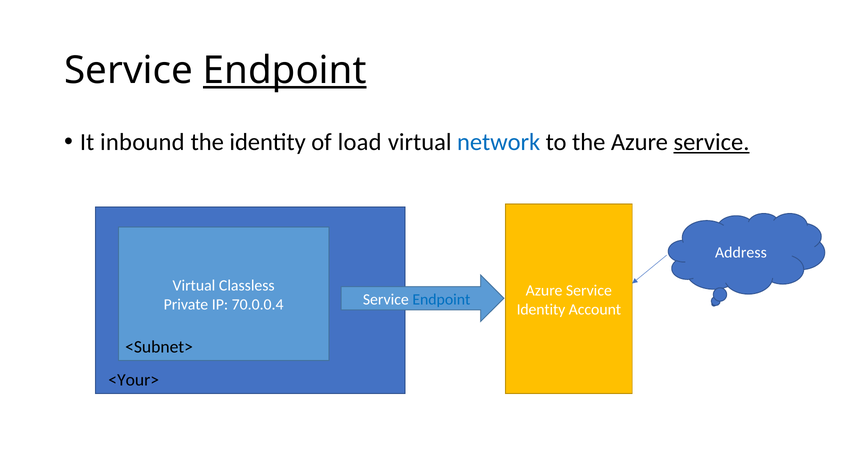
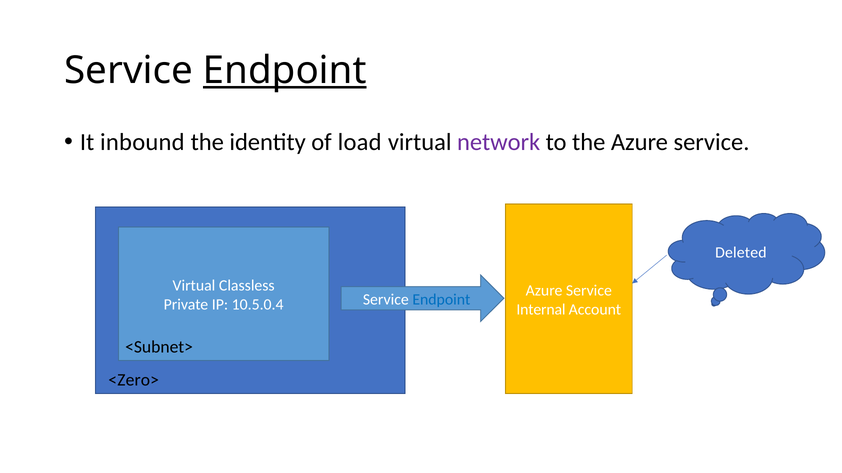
network colour: blue -> purple (499, 142)
service underline: present -> none (712, 142)
Address: Address -> Deleted (741, 253)
70.0.0.4: 70.0.0.4 -> 10.5.0.4 (258, 305)
Identity: Identity -> Internal (541, 310)
<Your>: <Your> -> <Zero> (134, 381)
